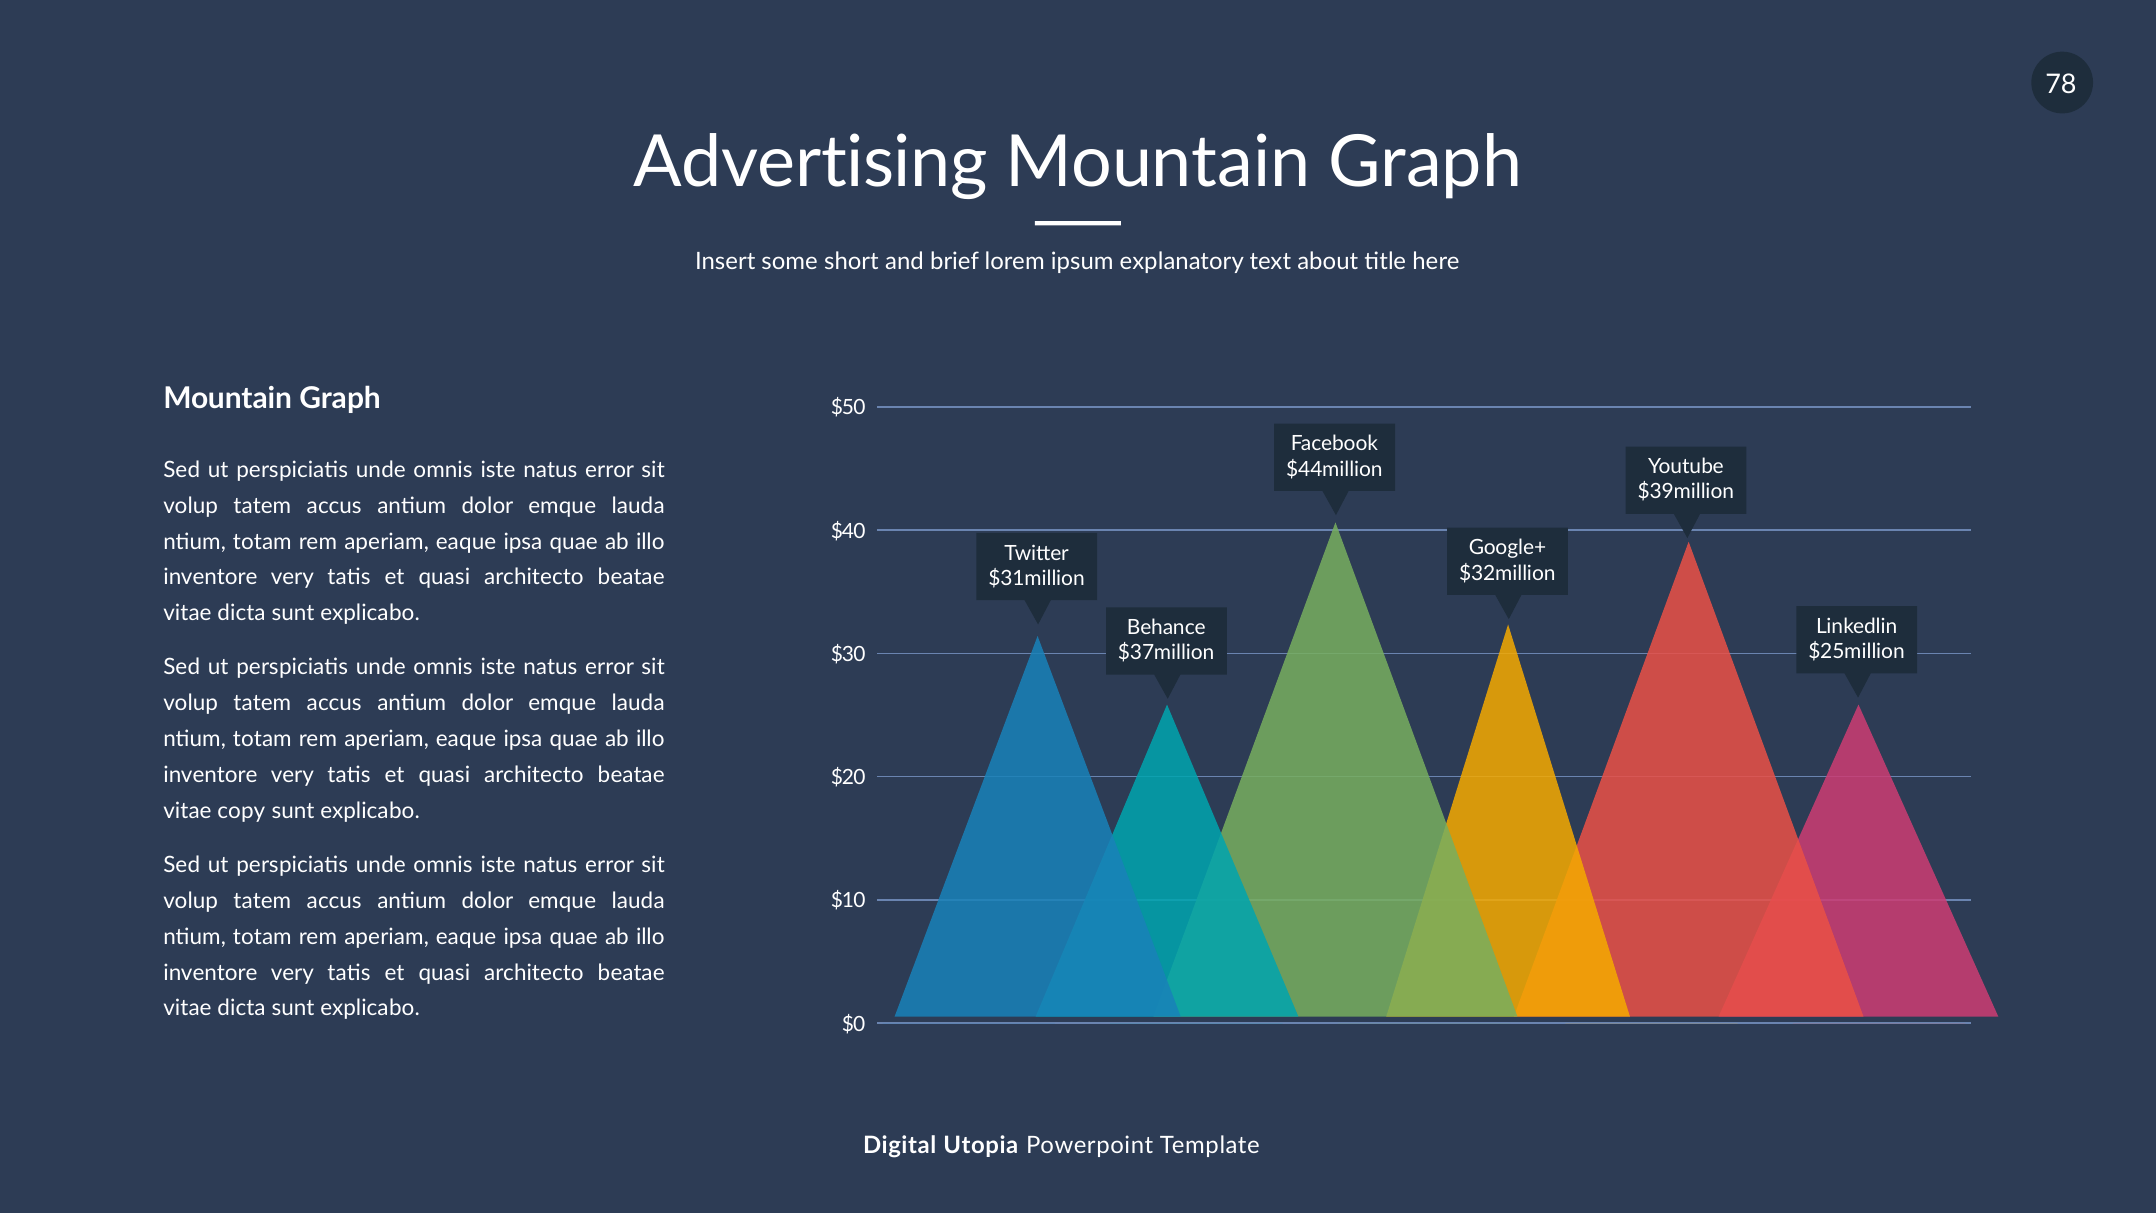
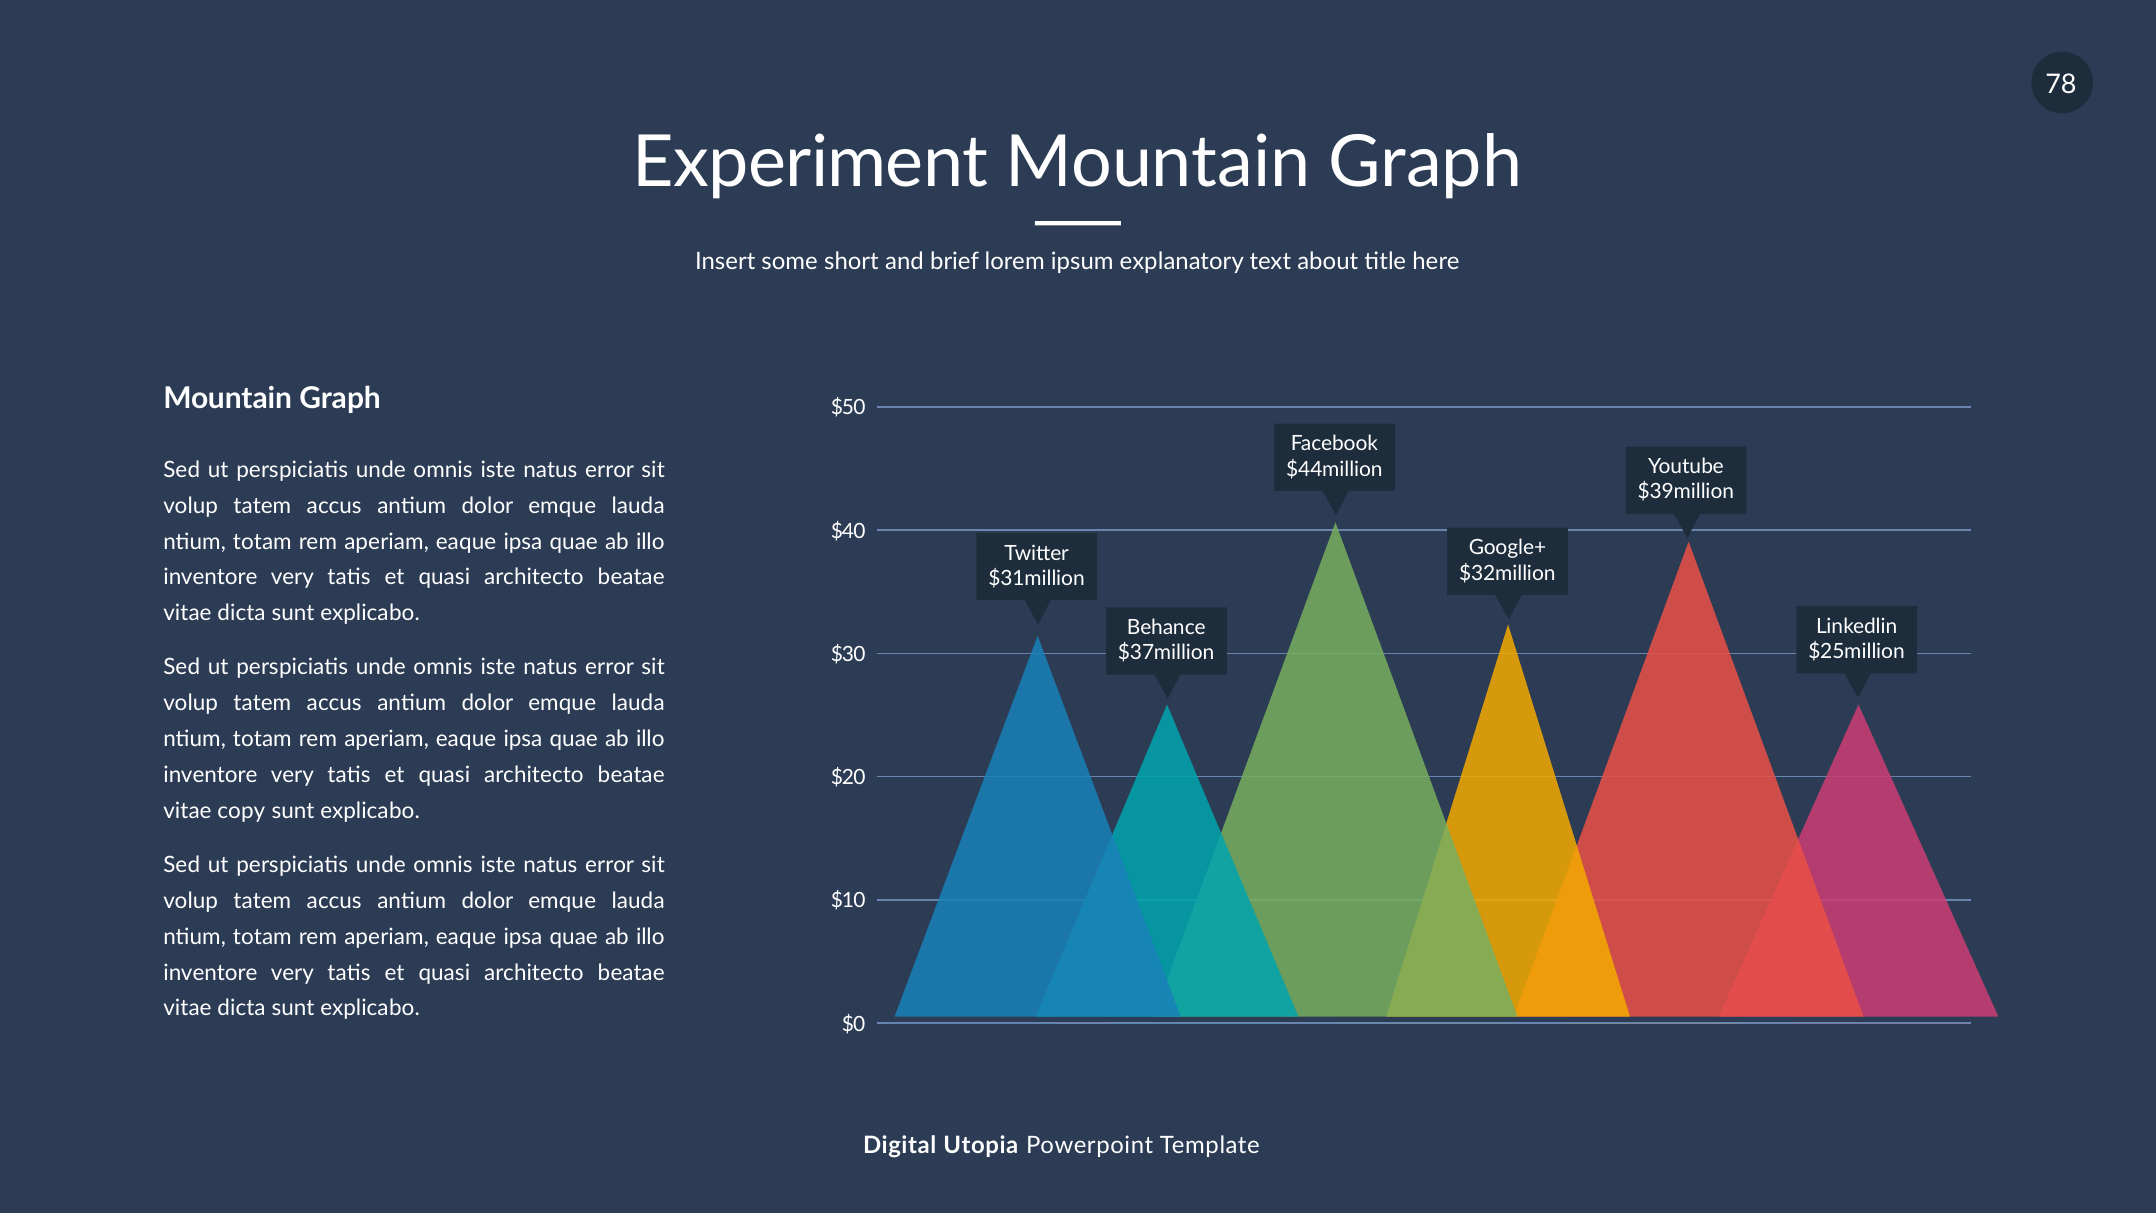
Advertising: Advertising -> Experiment (811, 163)
